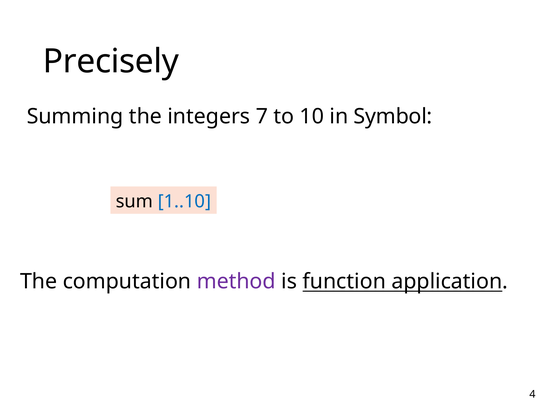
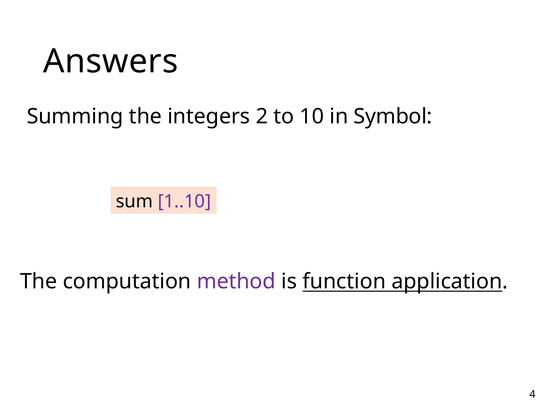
Precisely: Precisely -> Answers (111, 62)
7: 7 -> 2 (262, 116)
1..10 colour: blue -> purple (184, 202)
